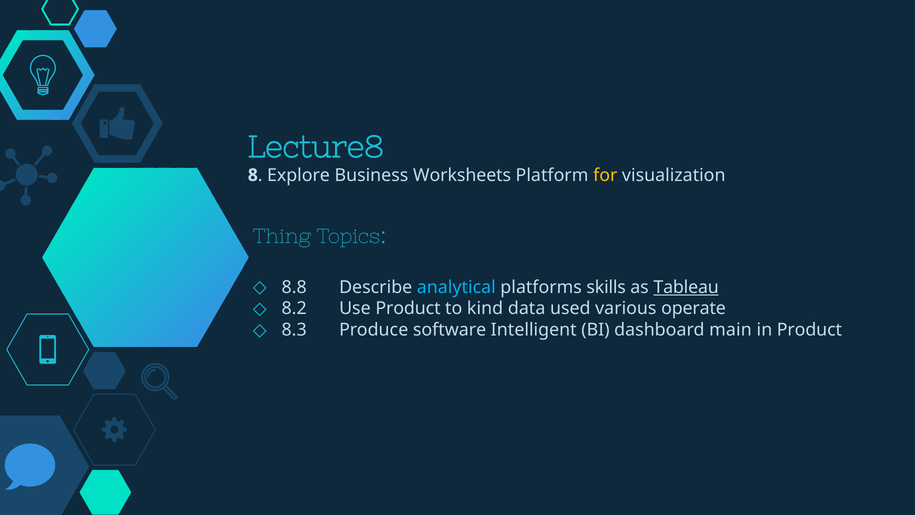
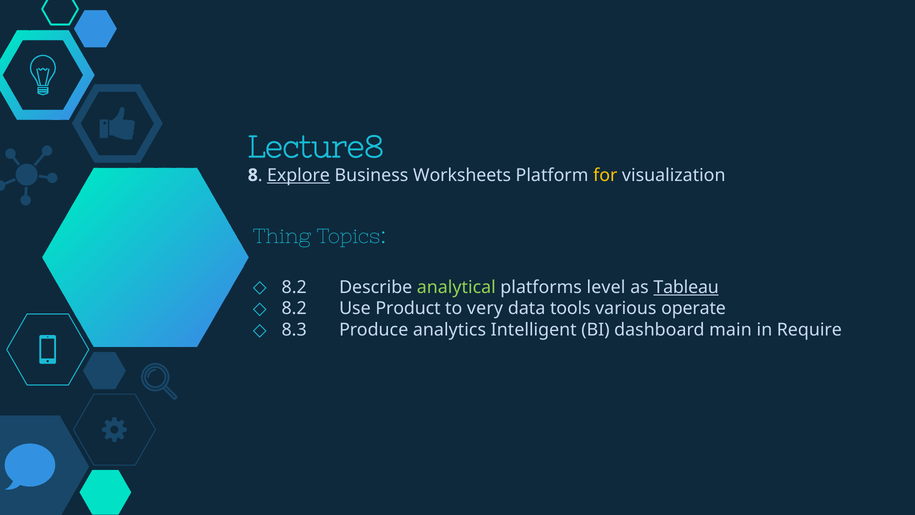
Explore underline: none -> present (298, 175)
8.8: 8.8 -> 8.2 (294, 287)
analytical colour: light blue -> light green (456, 287)
skills: skills -> level (606, 287)
kind: kind -> very (485, 308)
used: used -> tools (570, 308)
software: software -> analytics (450, 330)
in Product: Product -> Require (809, 330)
